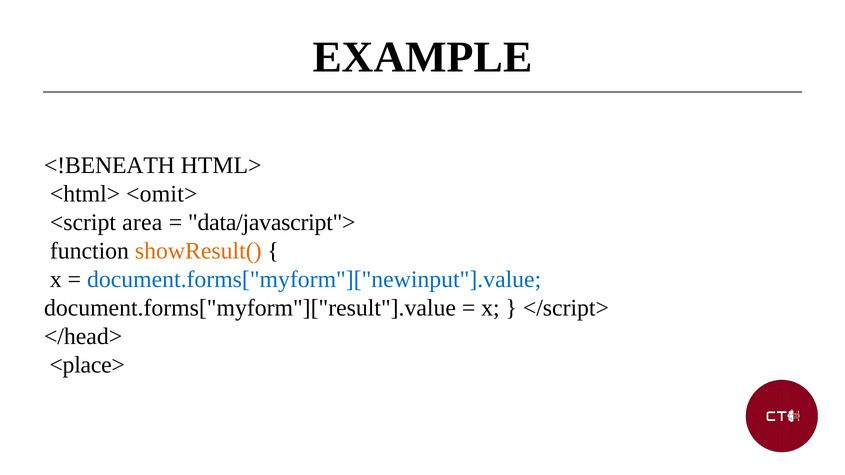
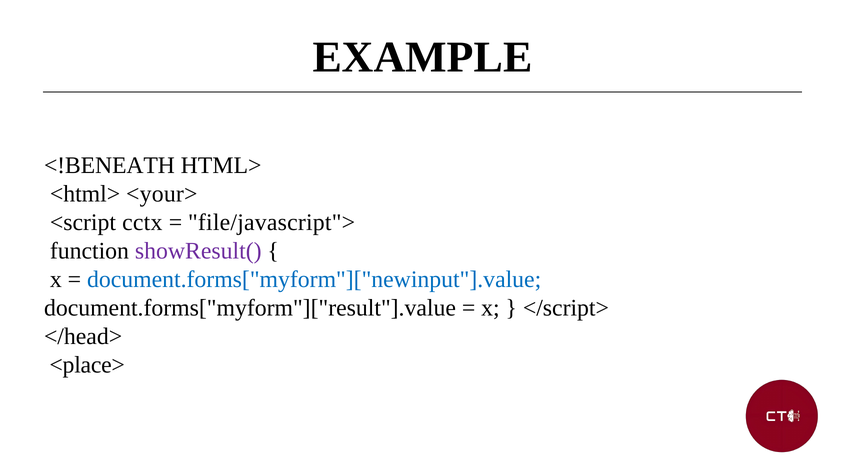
<omit>: <omit> -> <your> (162, 194)
area: area -> cctx (142, 222)
data/javascript">: data/javascript"> -> file/javascript"> (272, 222)
showResult( colour: orange -> purple (198, 251)
